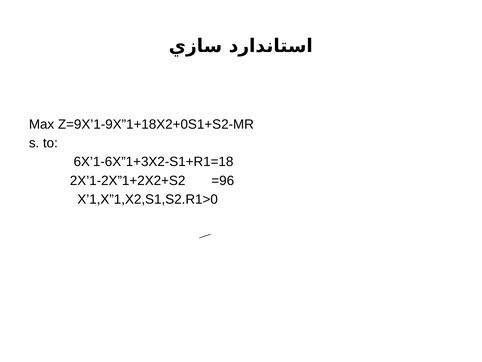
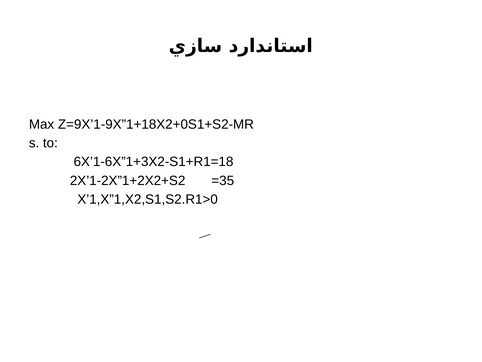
=96: =96 -> =35 (223, 180)
